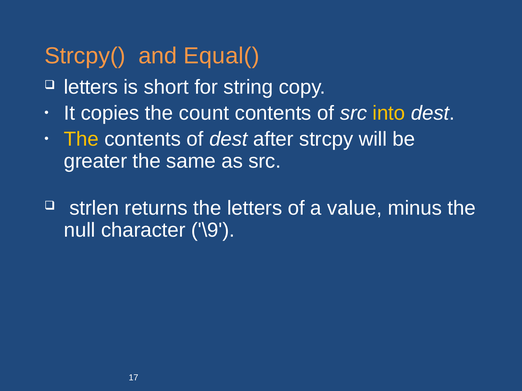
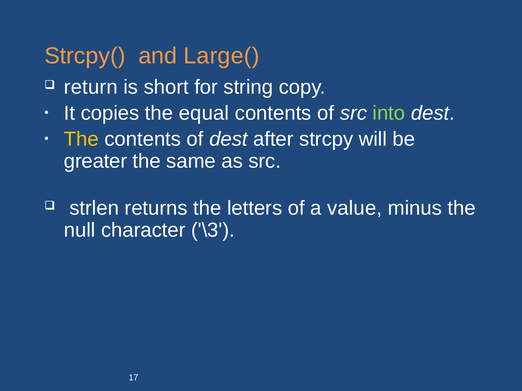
Equal(: Equal( -> Large( (222, 56)
letters: letters -> return (91, 87)
count: count -> equal (204, 113)
into colour: yellow -> light green (389, 113)
\9: \9 -> \3 (213, 230)
